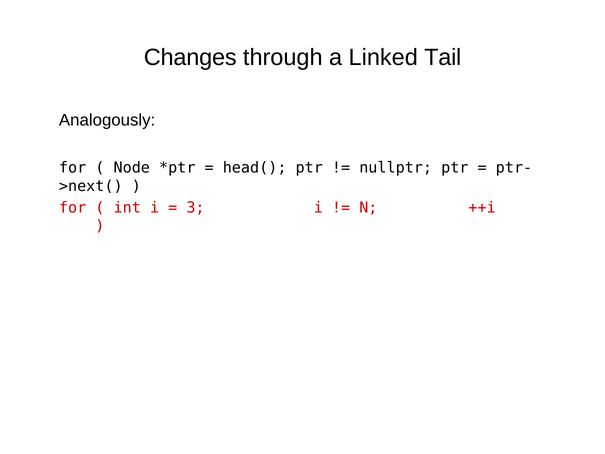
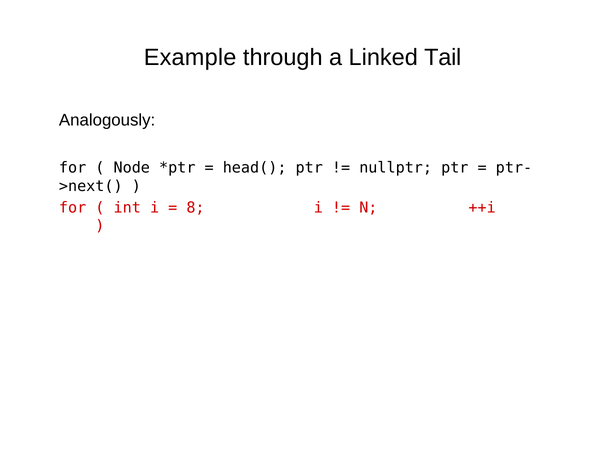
Changes: Changes -> Example (190, 58)
3: 3 -> 8 (195, 207)
